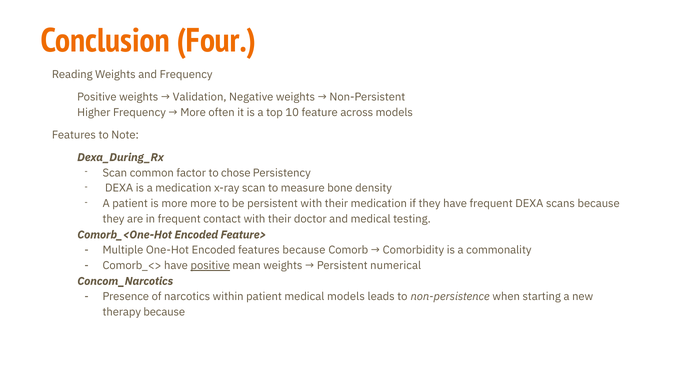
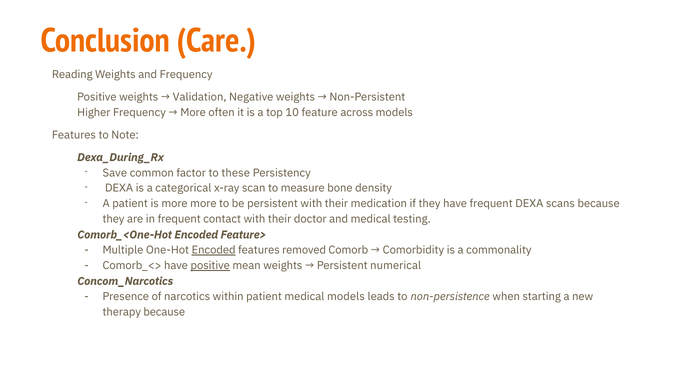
Four: Four -> Care (216, 41)
Scan: Scan -> Save (115, 173)
chose: chose -> these (236, 173)
a medication: medication -> categorical (183, 188)
Encoded underline: none -> present (214, 250)
features because: because -> removed (304, 250)
